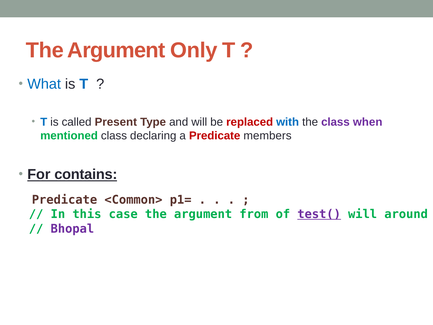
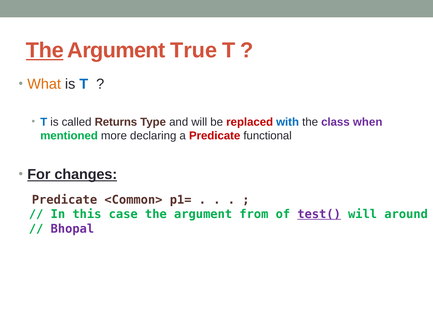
The underline: none -> present (45, 50)
Only: Only -> True (194, 50)
What colour: blue -> orange (44, 84)
Present: Present -> Returns (116, 122)
mentioned class: class -> more (114, 136)
members: members -> functional (268, 136)
contains: contains -> changes (86, 174)
